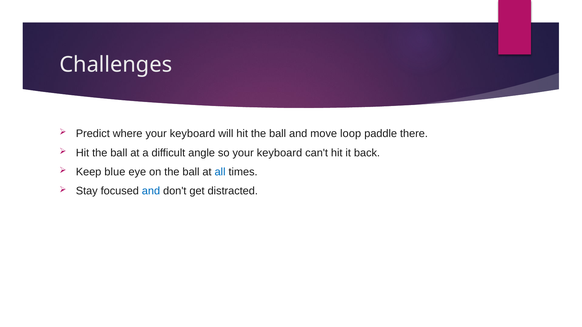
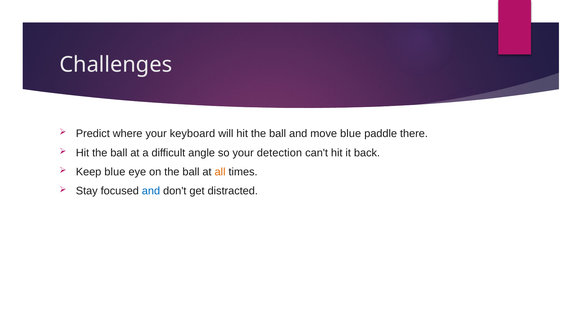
move loop: loop -> blue (351, 134)
so your keyboard: keyboard -> detection (279, 153)
all colour: blue -> orange (220, 172)
